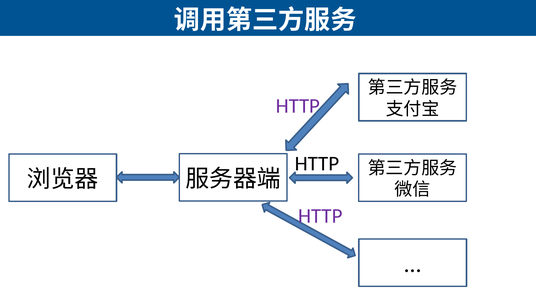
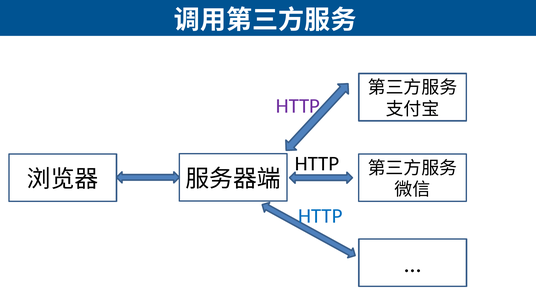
HTTP colour: purple -> blue (320, 216)
